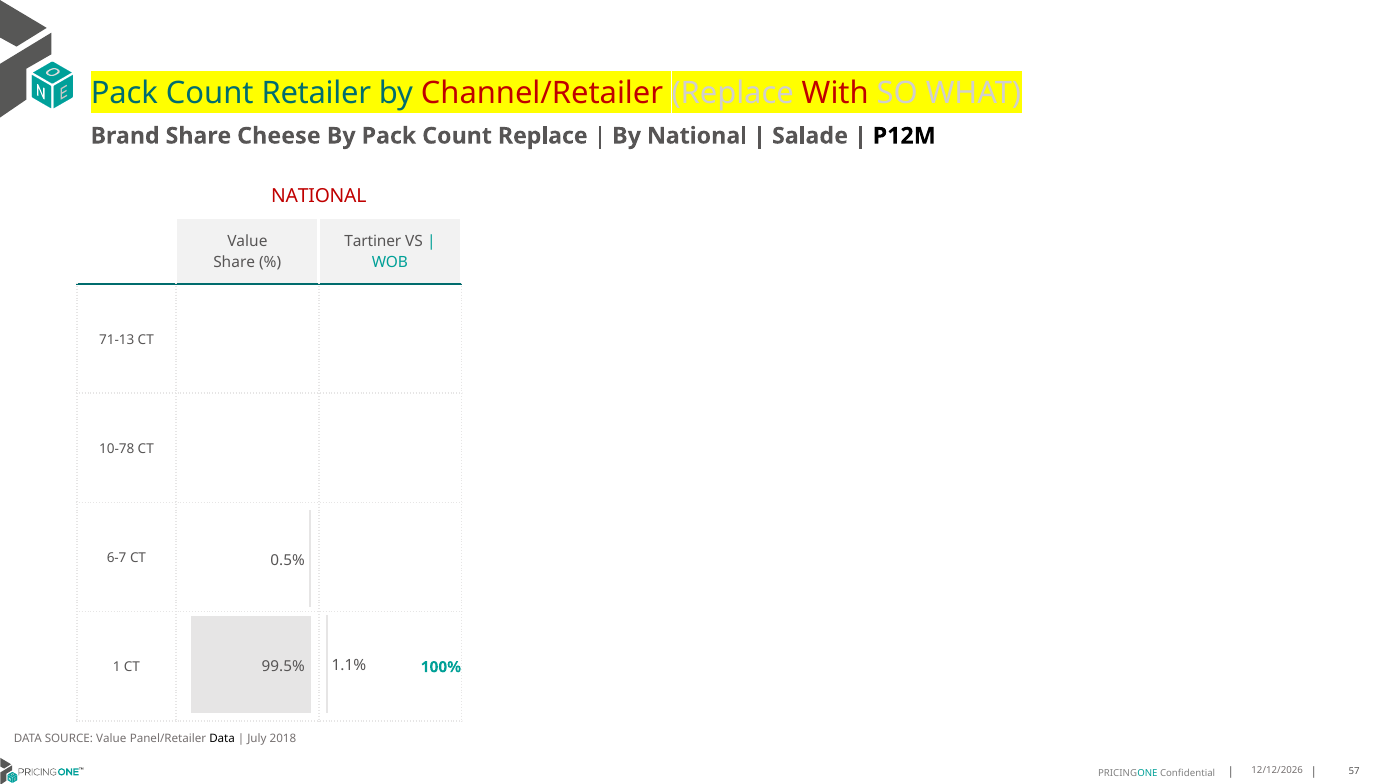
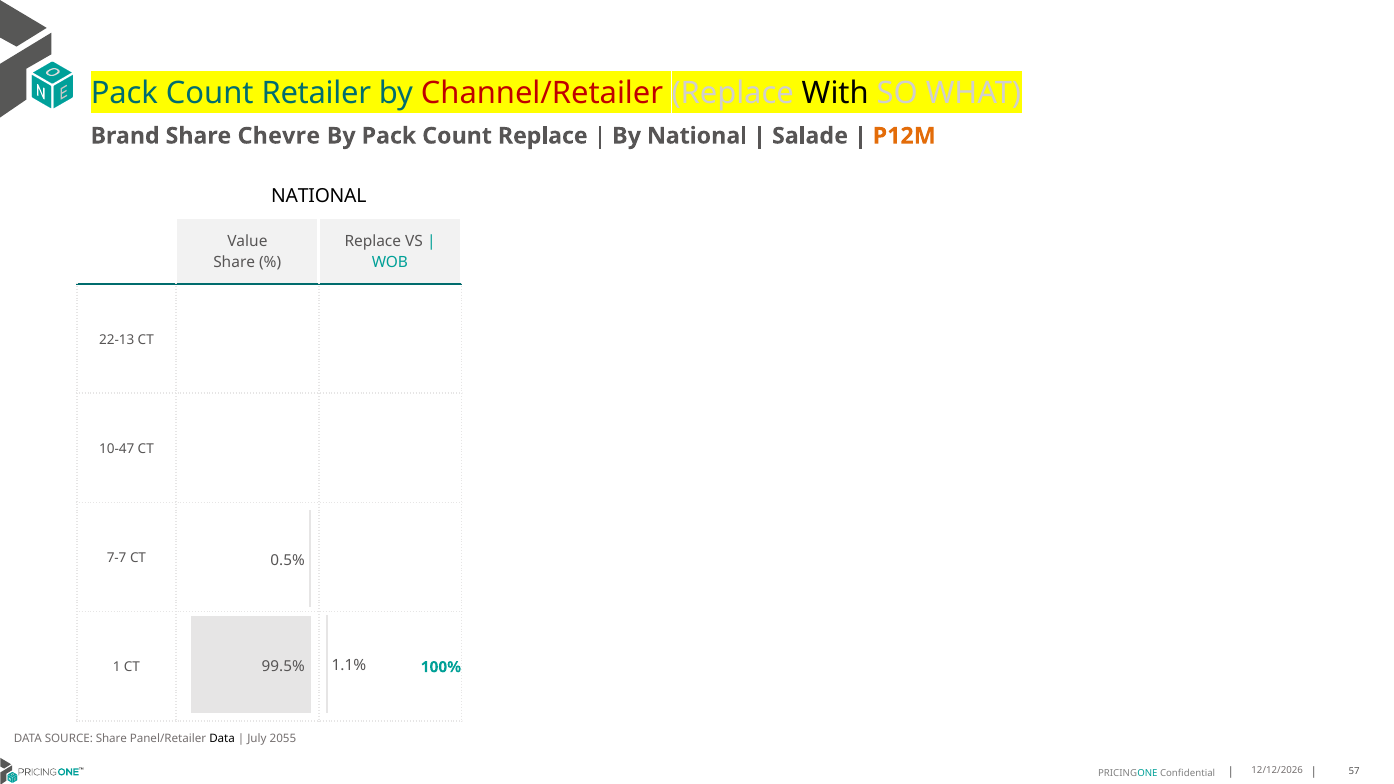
With colour: red -> black (835, 94)
Cheese: Cheese -> Chevre (279, 136)
P12M colour: black -> orange (904, 136)
NATIONAL colour: red -> black (319, 196)
Tartiner: Tartiner -> Replace (373, 241)
71-13: 71-13 -> 22-13 (117, 340)
10-78: 10-78 -> 10-47 (117, 449)
6-7: 6-7 -> 7-7 (117, 558)
SOURCE Value: Value -> Share (111, 739)
2018: 2018 -> 2055 (283, 739)
